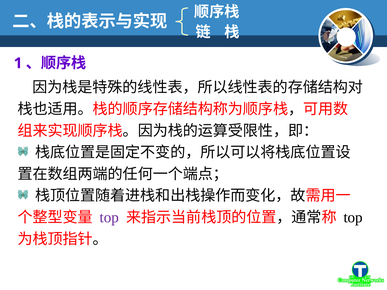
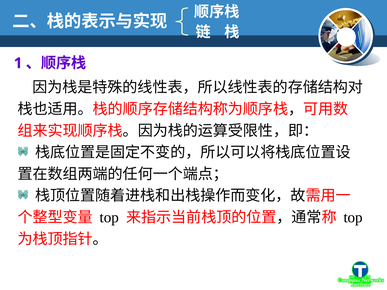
top colour: purple -> black (109, 218)
